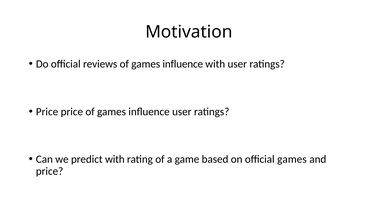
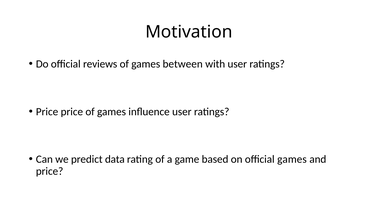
reviews of games influence: influence -> between (183, 64)
predict with: with -> data (115, 159)
